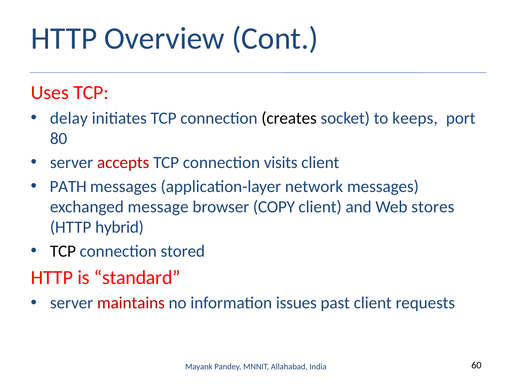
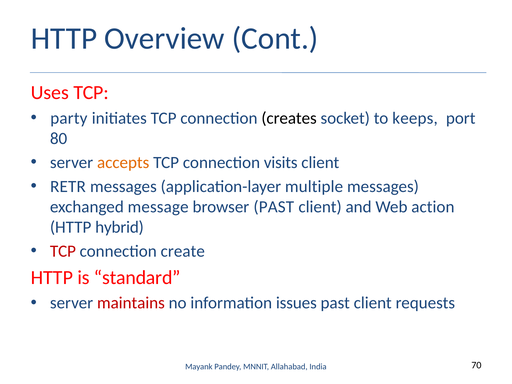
delay: delay -> party (69, 118)
accepts colour: red -> orange (123, 162)
PATH: PATH -> RETR (68, 186)
network: network -> multiple (314, 186)
browser COPY: COPY -> PAST (274, 207)
stores: stores -> action (433, 207)
TCP colour: black -> red (63, 251)
stored: stored -> create (183, 251)
60: 60 -> 70 (476, 365)
